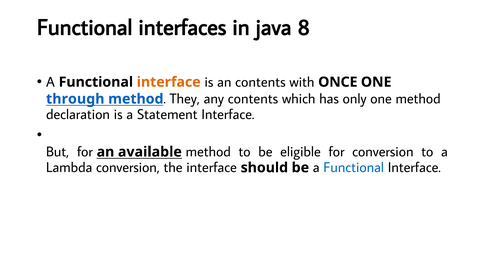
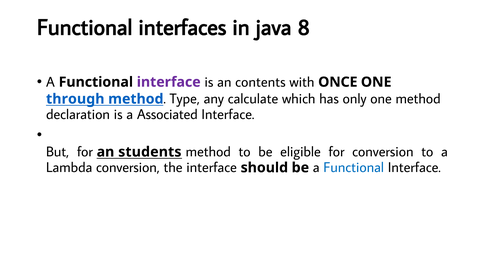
interface colour: orange -> purple (169, 82)
They: They -> Type (185, 99)
any contents: contents -> calculate (253, 99)
Statement: Statement -> Associated (167, 115)
available: available -> students (150, 152)
